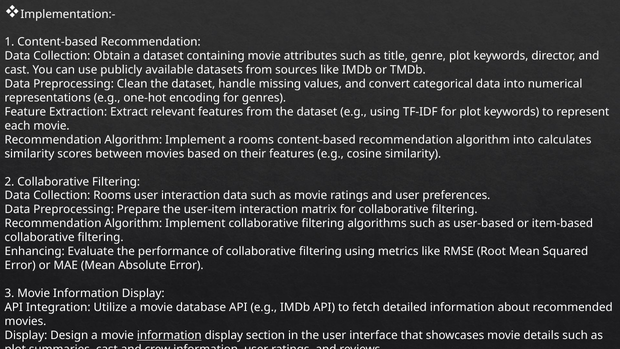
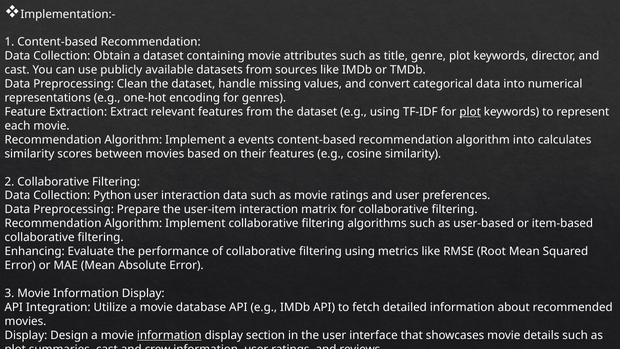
plot underline: none -> present (470, 112)
a rooms: rooms -> events (256, 140)
Collection Rooms: Rooms -> Python (112, 196)
